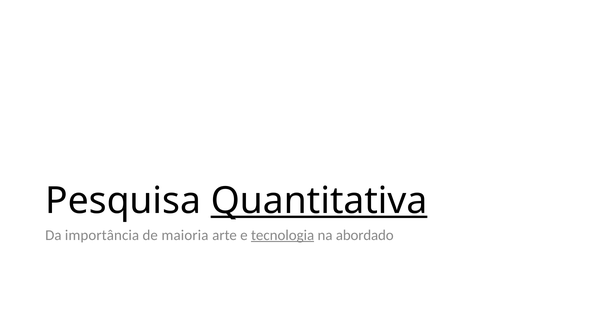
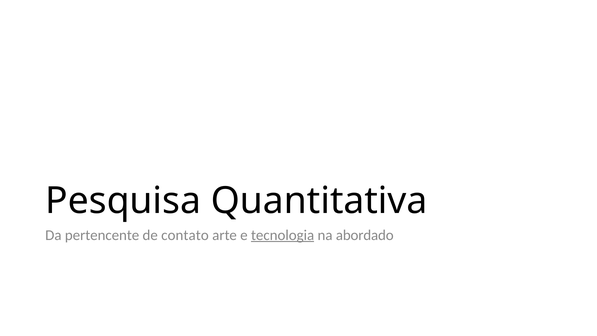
Quantitativa underline: present -> none (319, 201)
importância: importância -> pertencente (102, 235)
maioria: maioria -> contato (185, 235)
